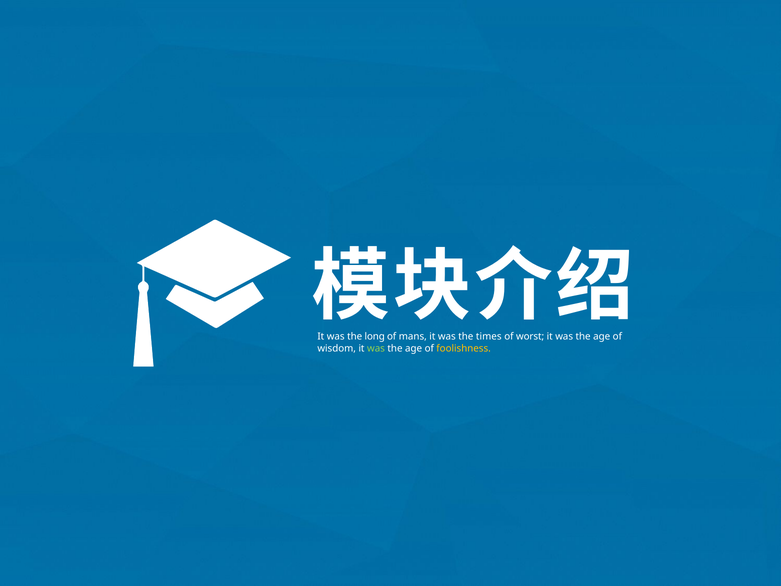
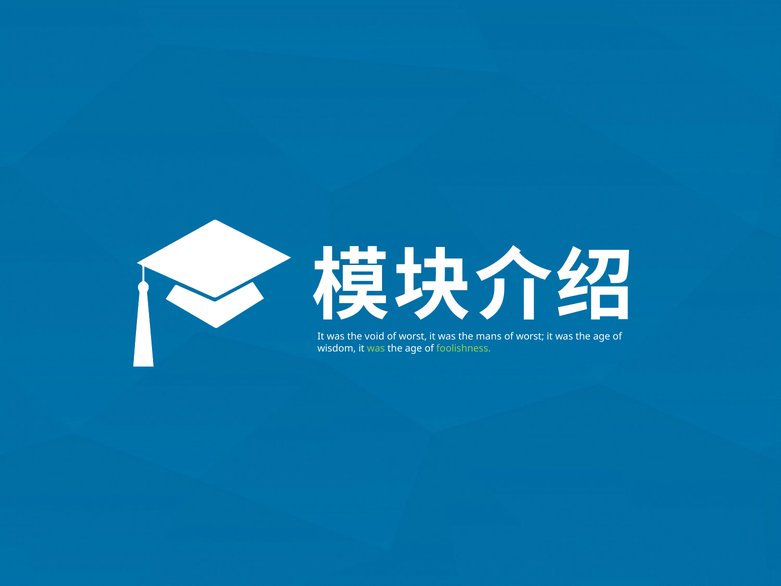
long: long -> void (375, 336)
mans: mans -> worst (413, 336)
times: times -> mans (489, 336)
foolishness colour: yellow -> light green (464, 348)
